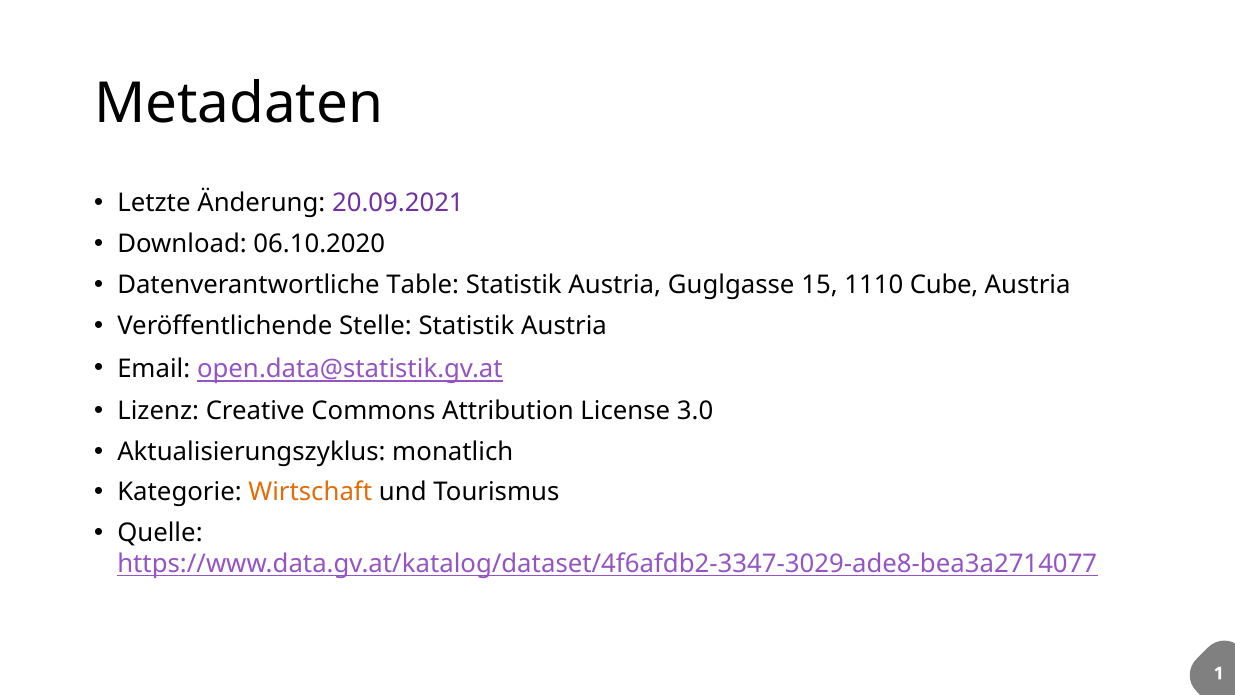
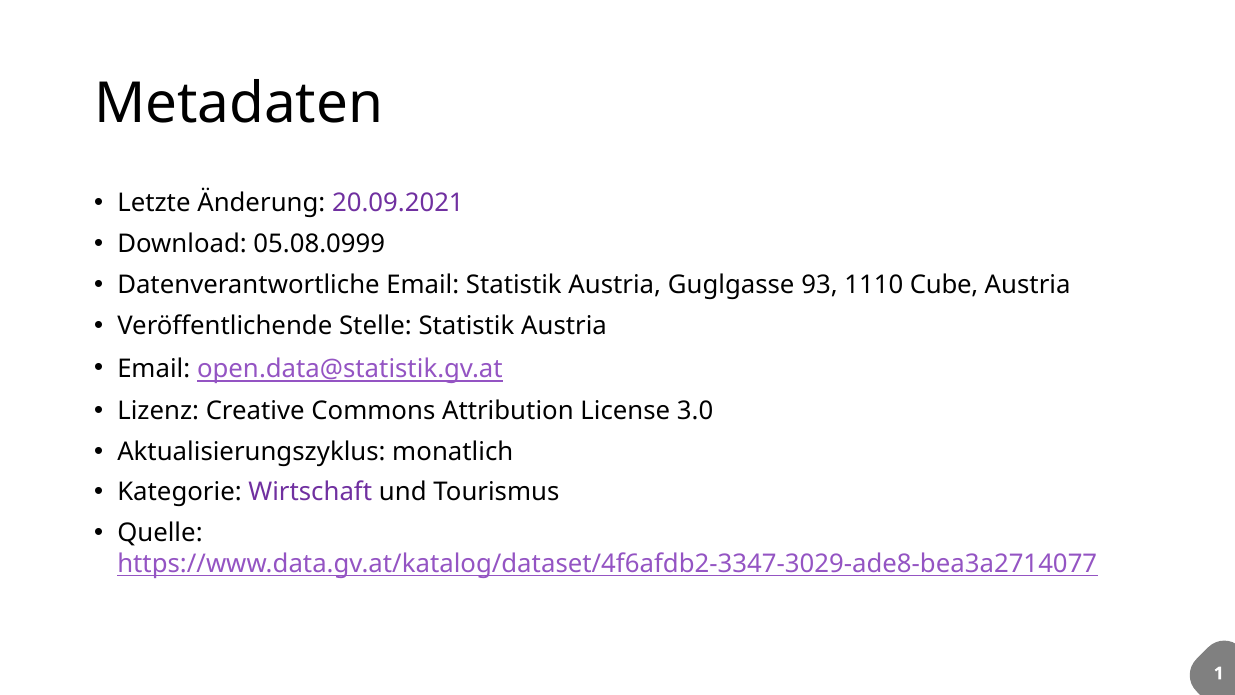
06.10.2020: 06.10.2020 -> 05.08.0999 (319, 244)
Datenverantwortliche Table: Table -> Email (423, 285)
15: 15 -> 93 (819, 285)
Wirtschaft colour: orange -> purple (310, 492)
